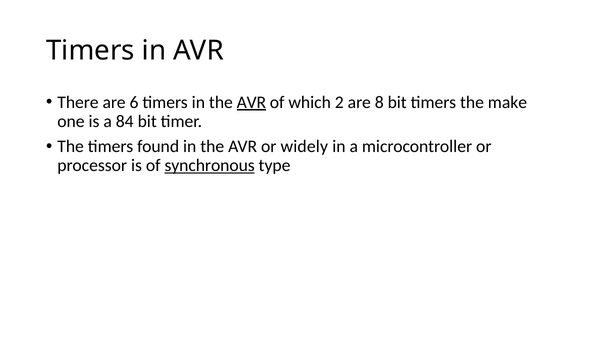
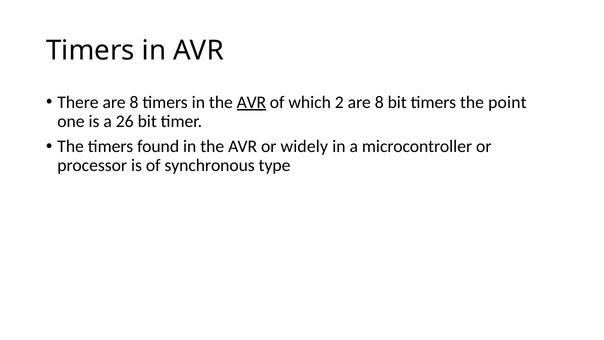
There are 6: 6 -> 8 (134, 102)
make: make -> point (507, 102)
84: 84 -> 26 (125, 121)
synchronous underline: present -> none (210, 166)
